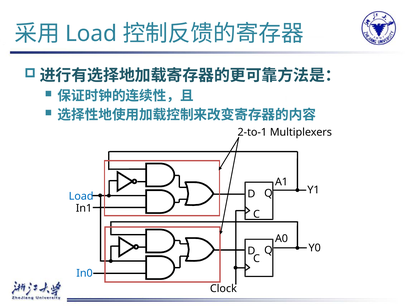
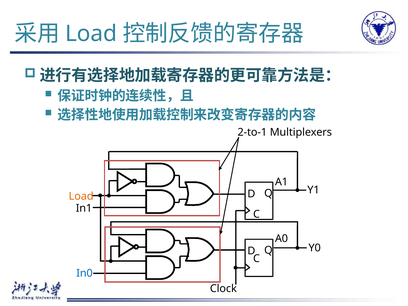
Load colour: blue -> orange (81, 196)
